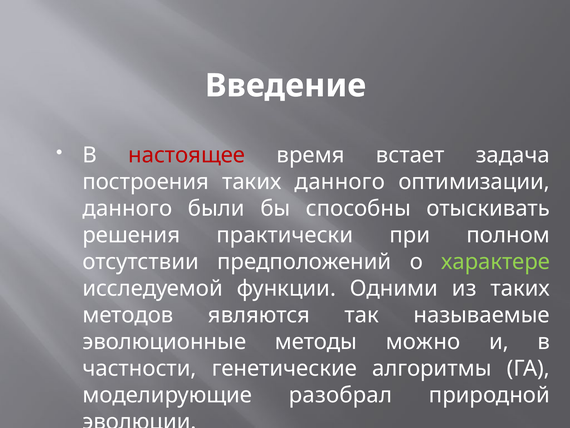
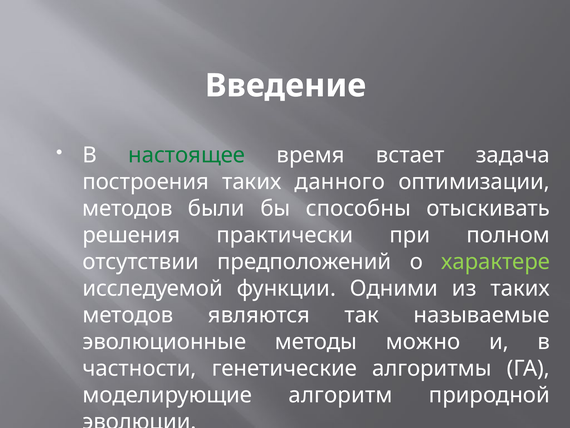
настоящее colour: red -> green (187, 155)
данного: данного -> методов (127, 208)
разобрал: разобрал -> алгоритм (341, 395)
